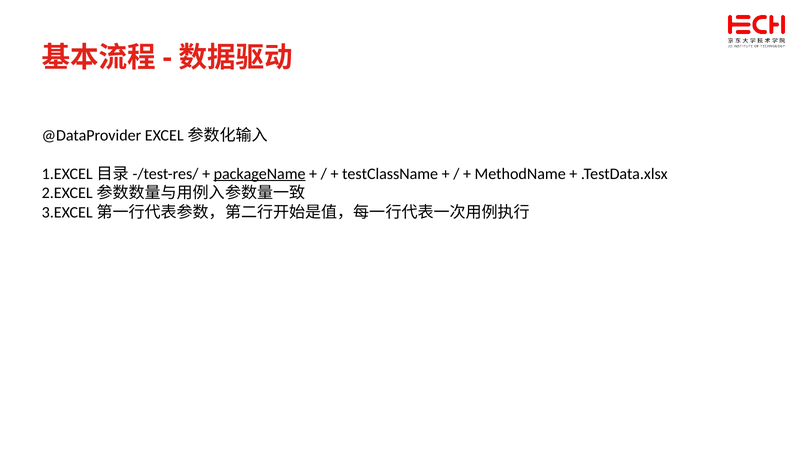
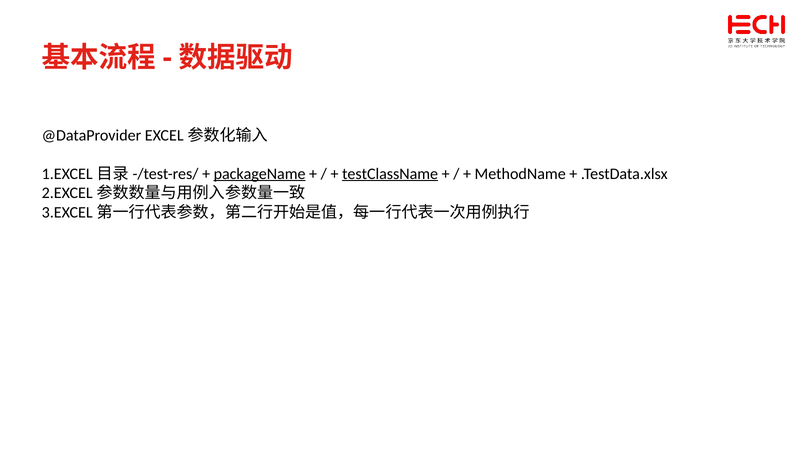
testClassName underline: none -> present (390, 174)
